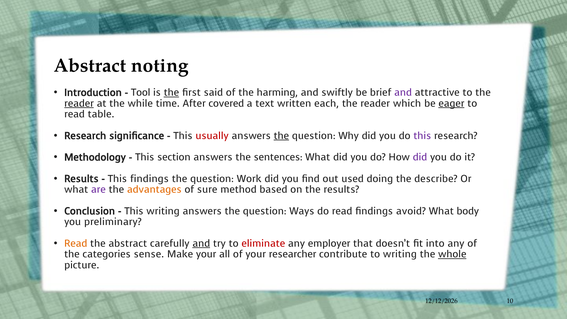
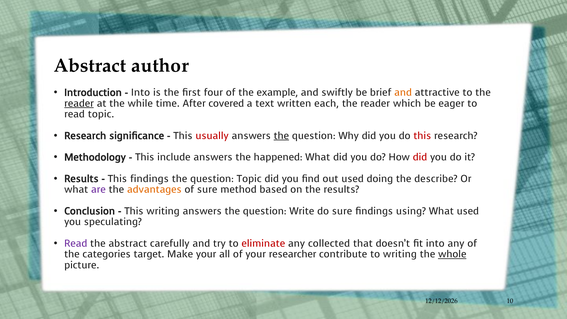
noting: noting -> author (160, 66)
Tool: Tool -> Into (141, 93)
the underline: present -> none (171, 93)
said: said -> four (213, 93)
harming: harming -> example (277, 93)
and colour: purple -> orange (403, 93)
eager underline: present -> none (451, 103)
read table: table -> topic (101, 114)
this colour: purple -> red (422, 136)
section: section -> include (174, 157)
sentences: sentences -> happened (278, 157)
did colour: purple -> red (420, 157)
question Work: Work -> Topic (249, 179)
Ways: Ways -> Write (302, 211)
do read: read -> sure (342, 211)
avoid: avoid -> using (411, 211)
What body: body -> used (468, 211)
preliminary: preliminary -> speculating (113, 222)
Read colour: orange -> purple (76, 243)
and underline: present -> none (201, 243)
employer: employer -> collected (329, 243)
sense: sense -> target (149, 254)
